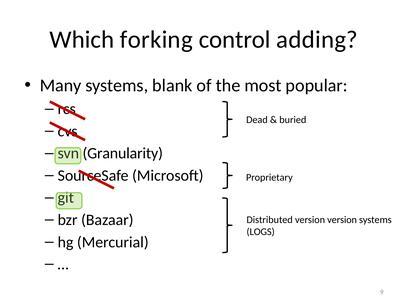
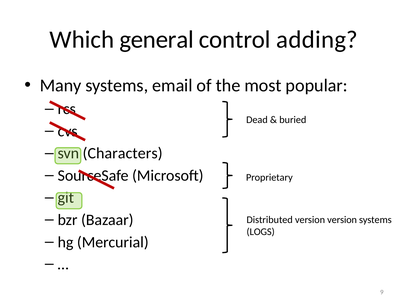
forking: forking -> general (157, 39)
blank: blank -> email (172, 86)
Granularity: Granularity -> Characters (123, 153)
